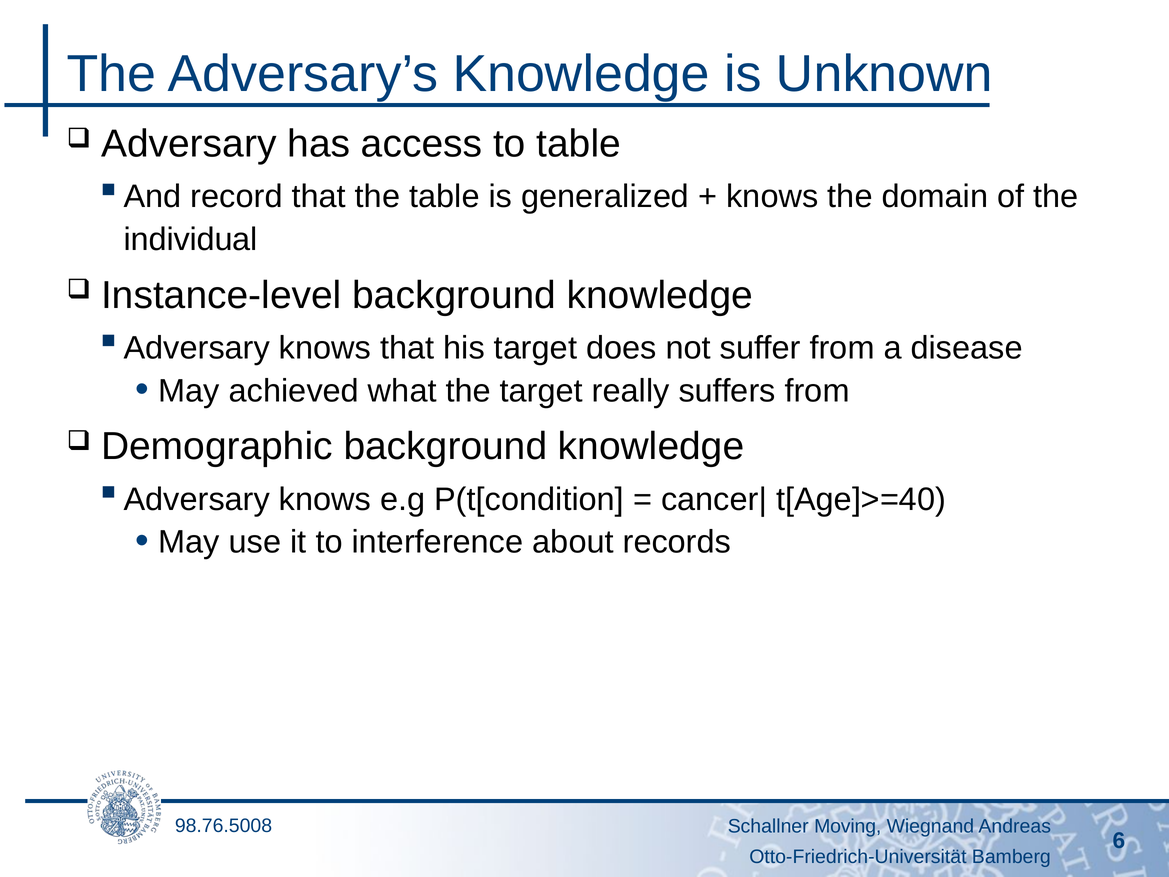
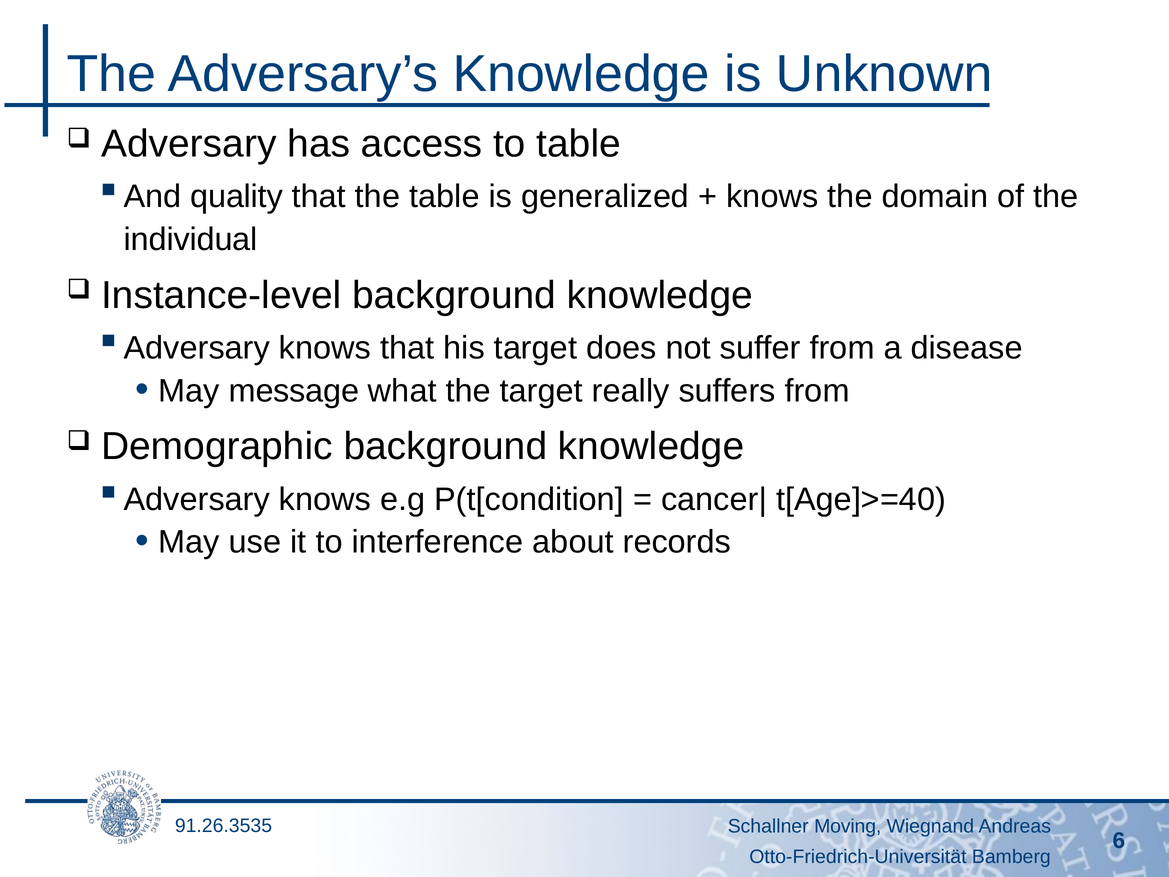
record: record -> quality (237, 197)
achieved: achieved -> message (294, 391)
98.76.5008: 98.76.5008 -> 91.26.3535 (223, 825)
